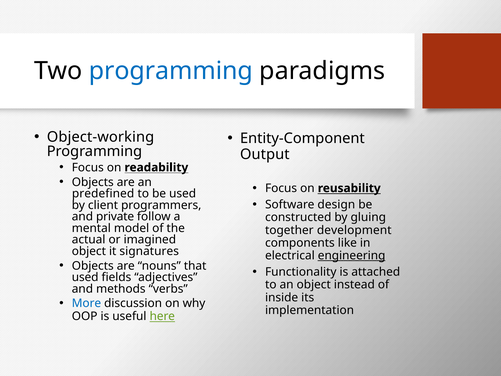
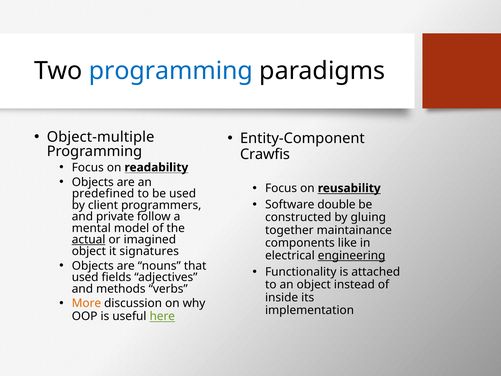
Object-working: Object-working -> Object-multiple (101, 137)
Output: Output -> Crawfis (265, 154)
design: design -> double (336, 204)
development: development -> maintainance (354, 230)
actual underline: none -> present (89, 239)
More colour: blue -> orange (86, 303)
